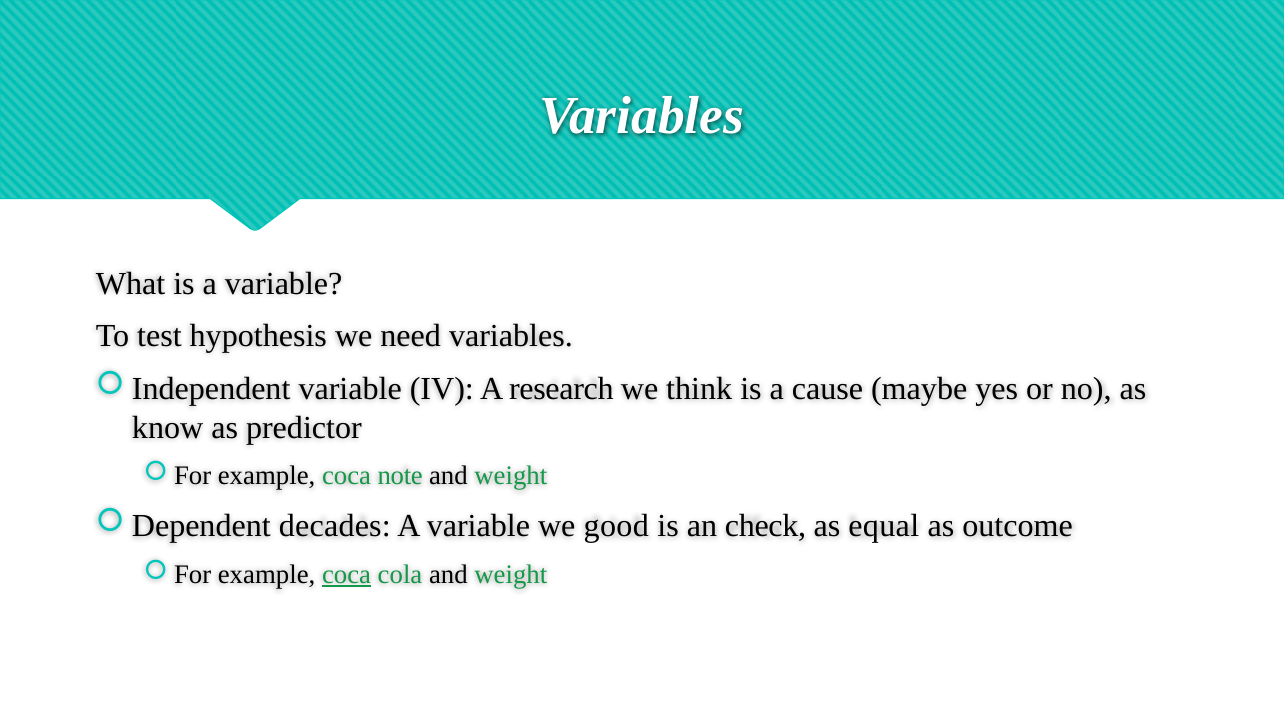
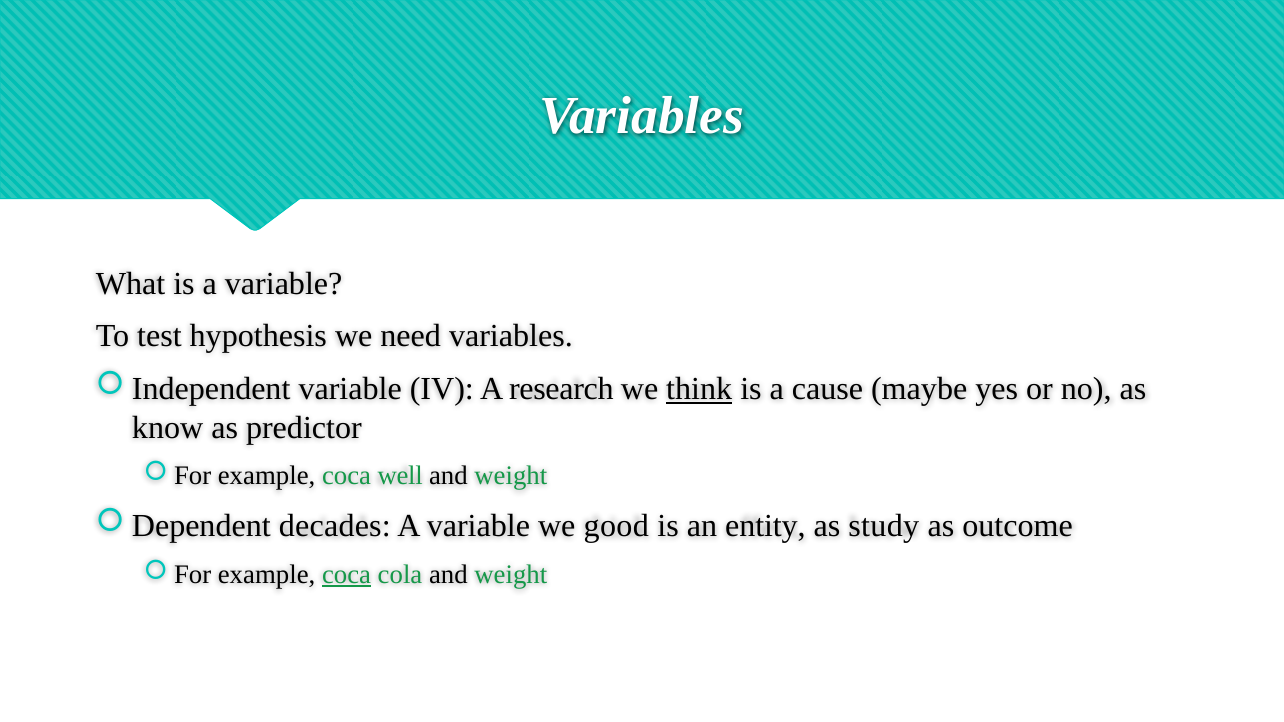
think underline: none -> present (699, 389)
note: note -> well (400, 476)
check: check -> entity (765, 526)
equal: equal -> study (884, 526)
